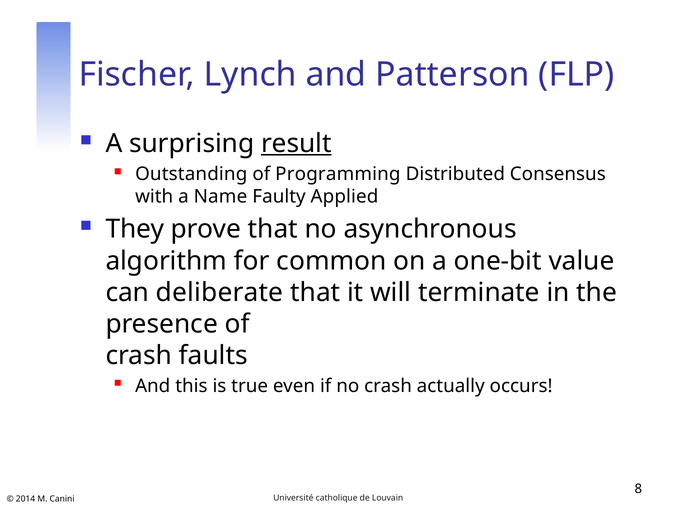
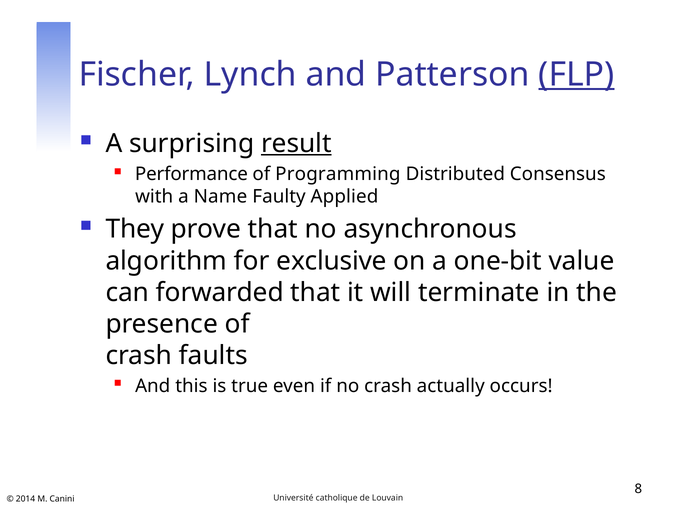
FLP underline: none -> present (576, 75)
Outstanding: Outstanding -> Performance (191, 174)
common: common -> exclusive (332, 261)
deliberate: deliberate -> forwarded (220, 293)
